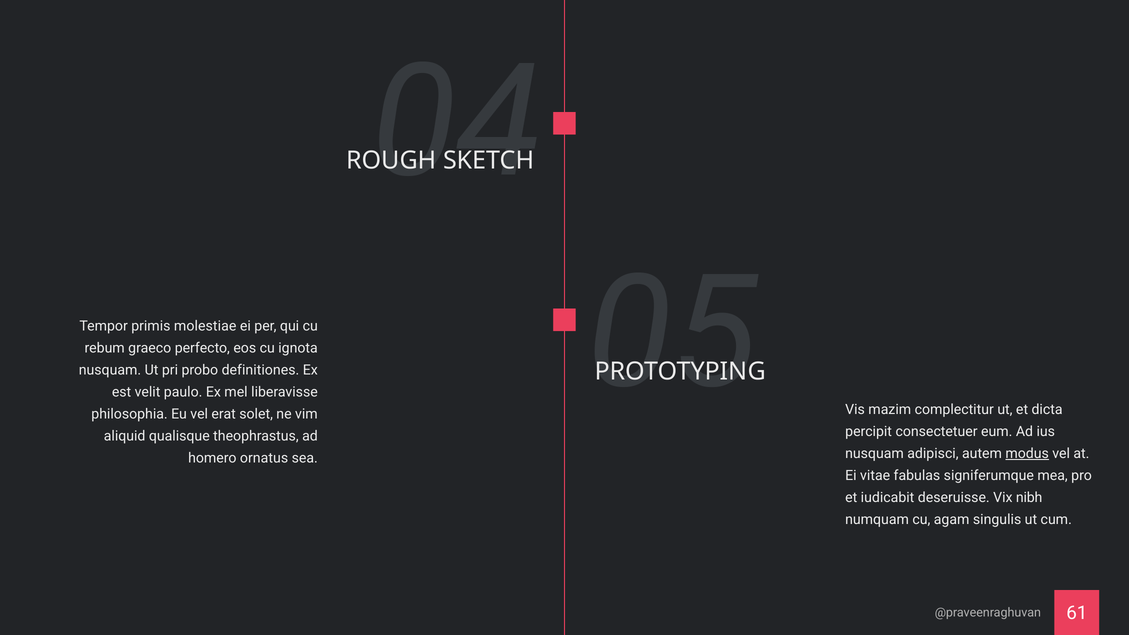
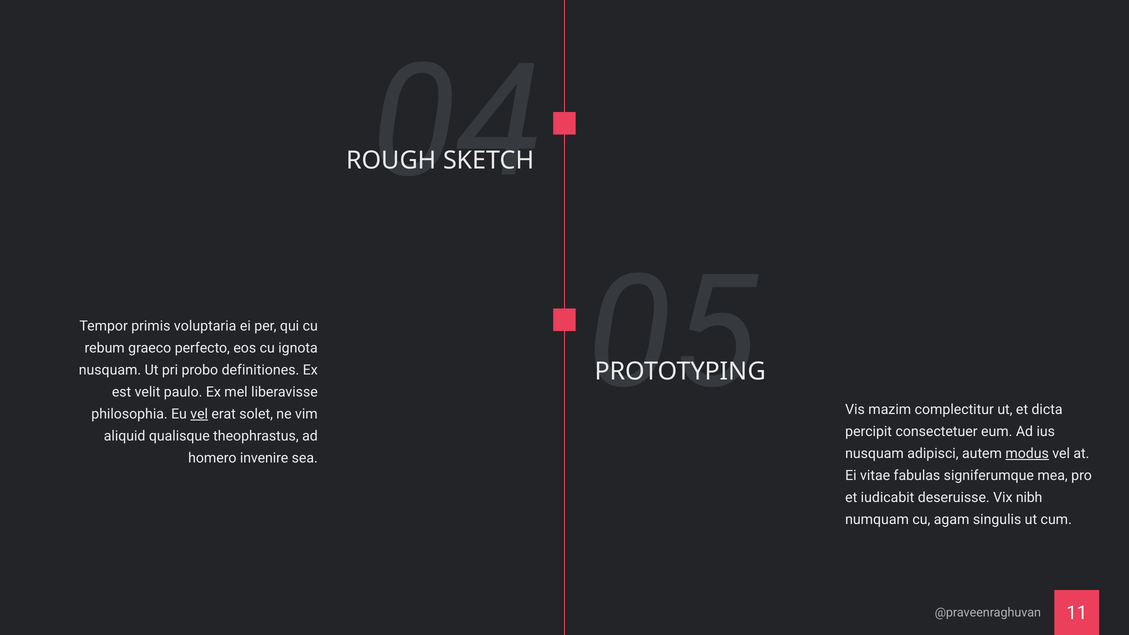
molestiae: molestiae -> voluptaria (205, 326)
vel underline: none -> present (199, 414)
ornatus: ornatus -> invenire (264, 458)
61: 61 -> 11 (1077, 613)
